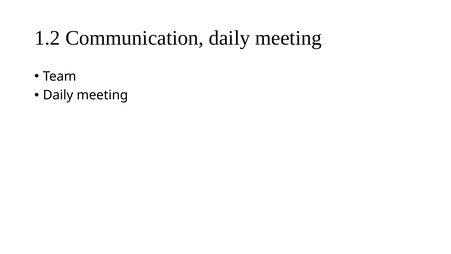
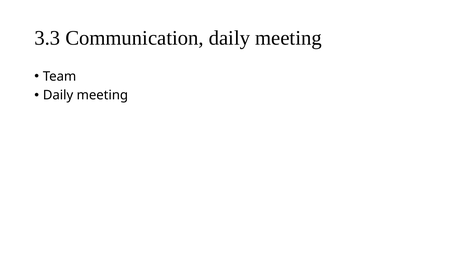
1.2: 1.2 -> 3.3 (47, 38)
